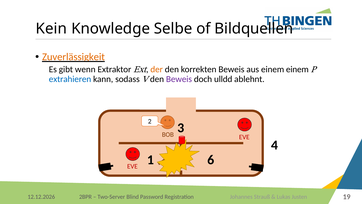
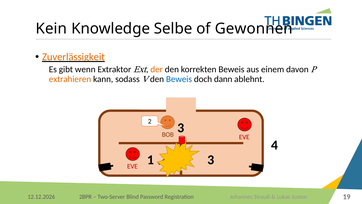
Bildquellen: Bildquellen -> Gewonnen (254, 29)
einem einem: einem -> davon (297, 69)
extrahieren colour: blue -> orange (70, 79)
Beweis colour: purple -> blue (179, 79)
ulldd: ulldd -> dann (223, 79)
1 6: 6 -> 3 (211, 160)
